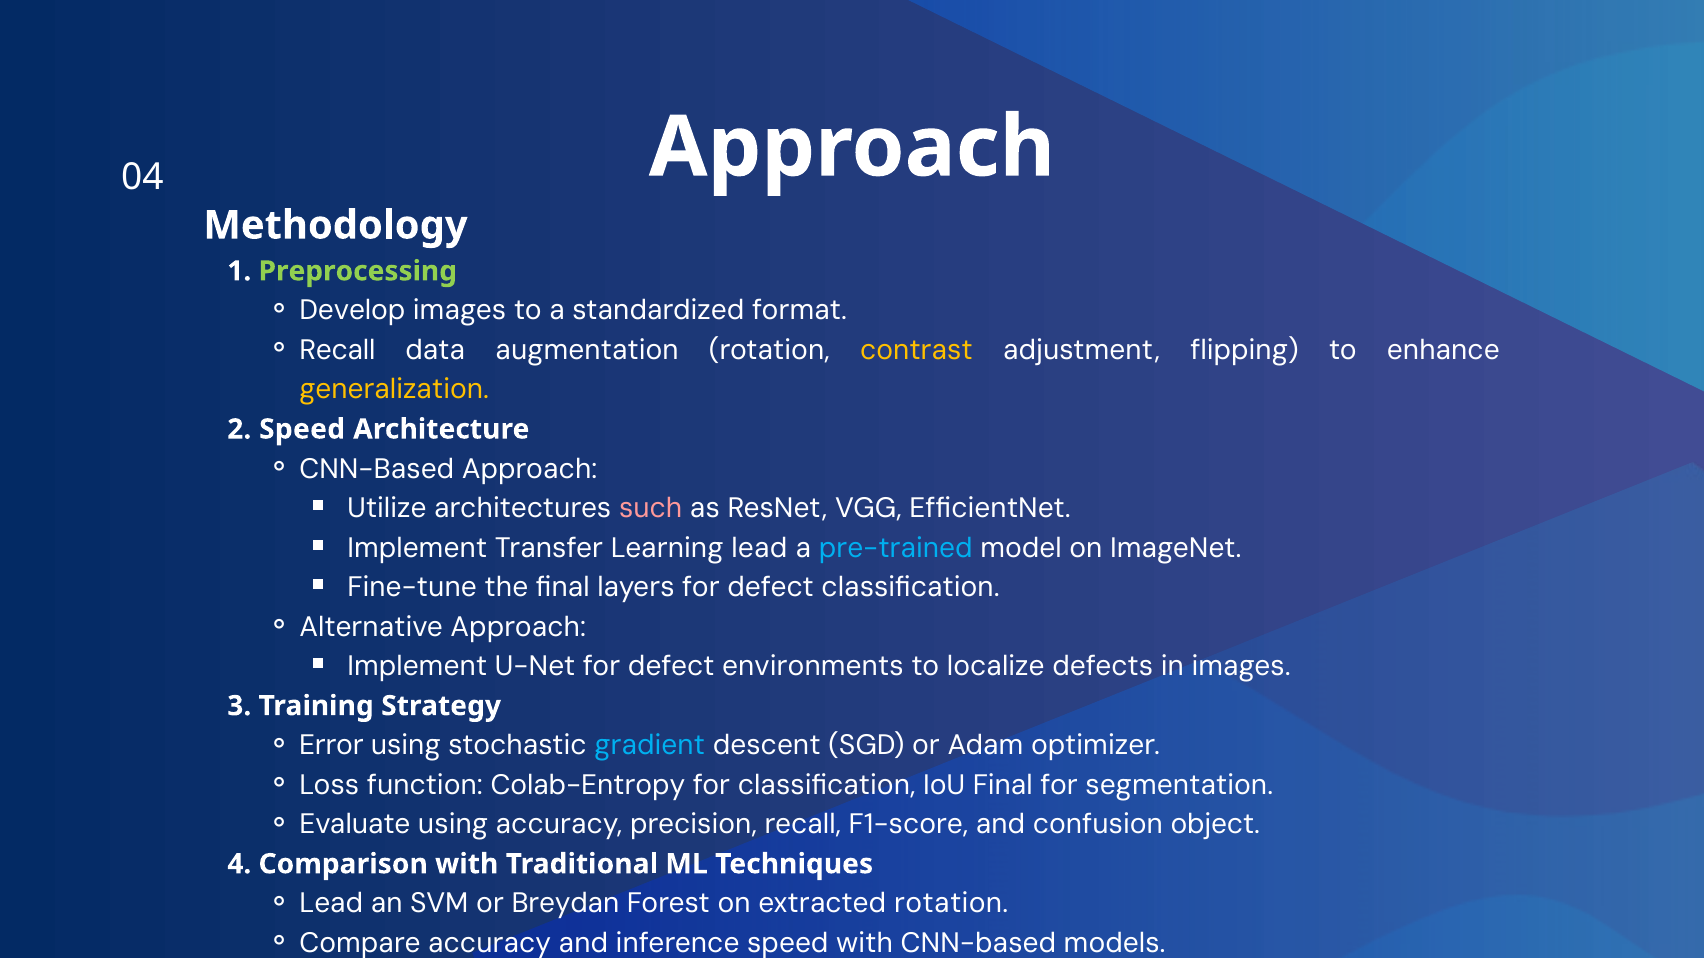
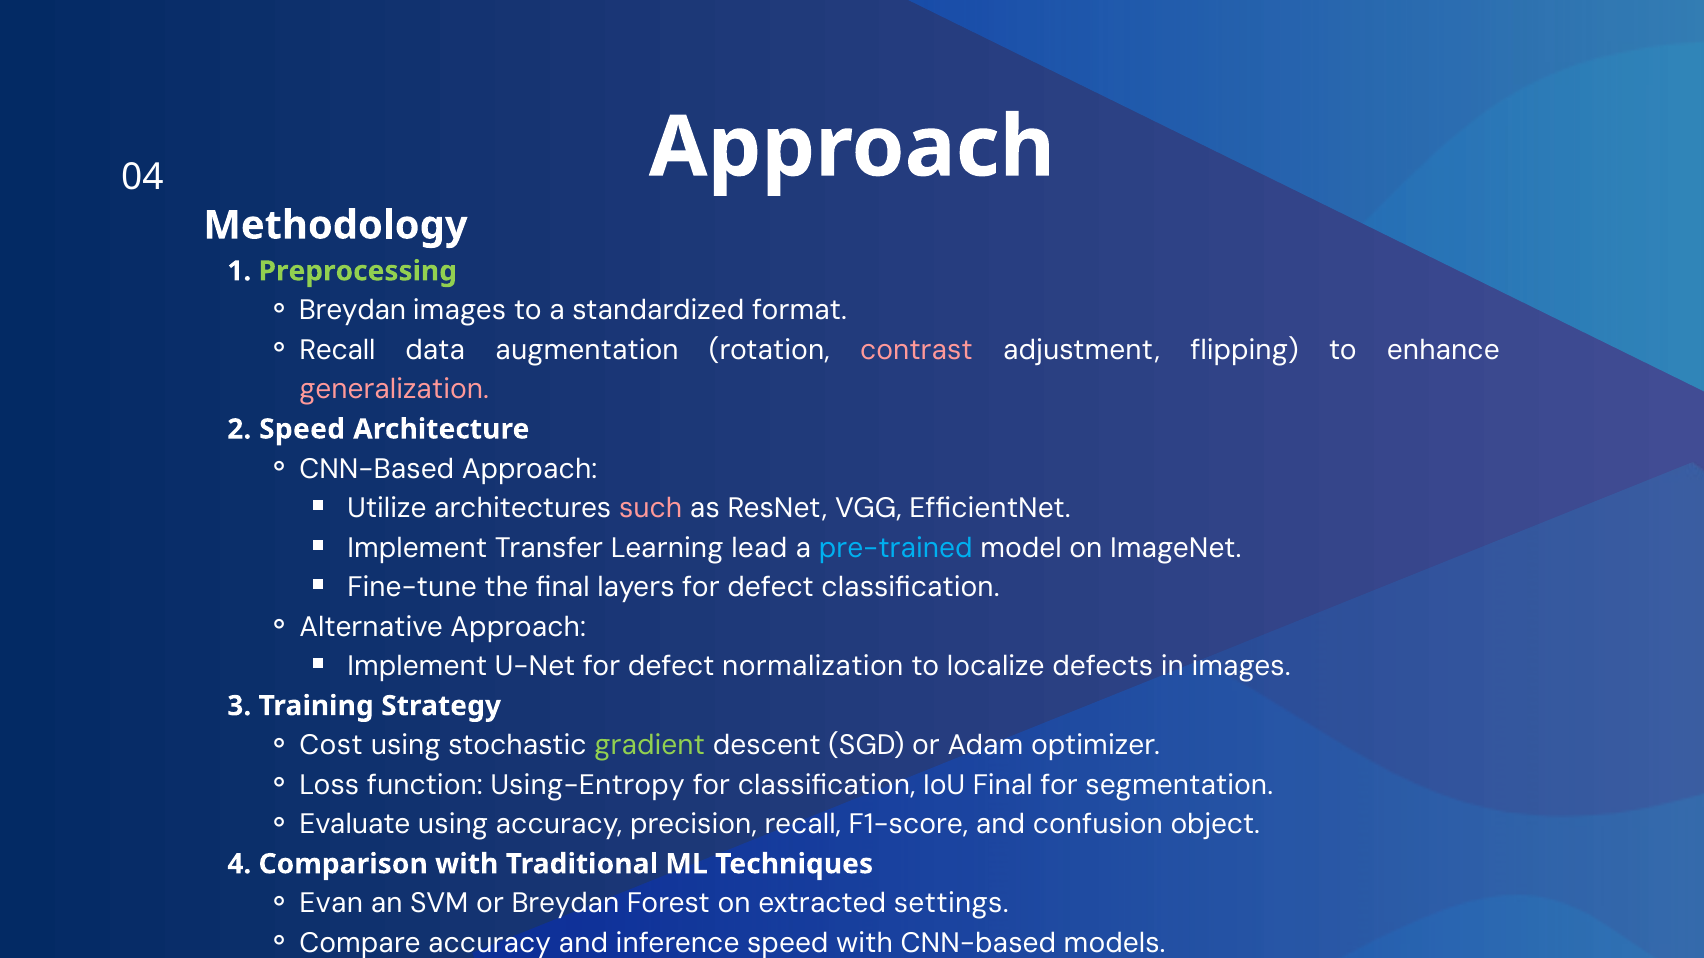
Develop: Develop -> Breydan (352, 311)
contrast colour: yellow -> pink (916, 350)
generalization colour: yellow -> pink (394, 390)
environments: environments -> normalization (813, 667)
Error: Error -> Cost (331, 746)
gradient colour: light blue -> light green (650, 746)
Colab-Entropy: Colab-Entropy -> Using-Entropy (588, 785)
Lead: Lead -> Evan (331, 904)
extracted rotation: rotation -> settings (951, 904)
